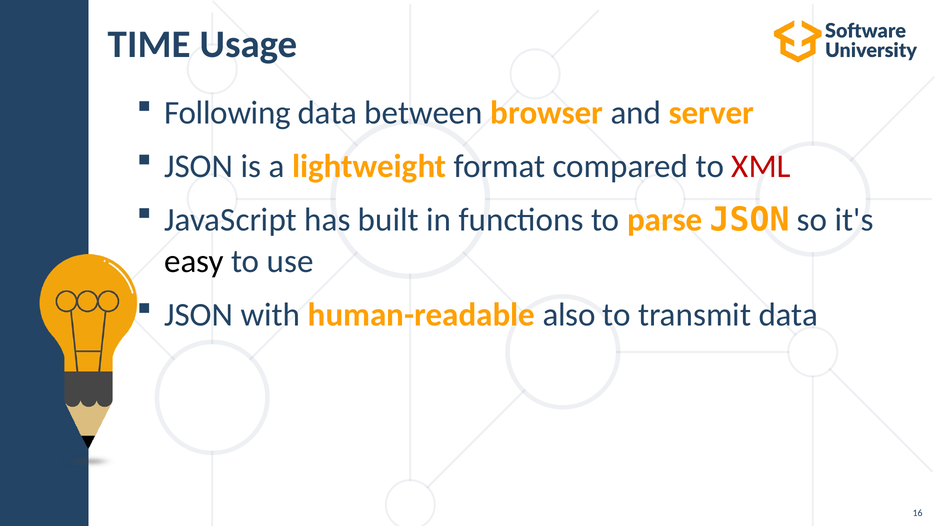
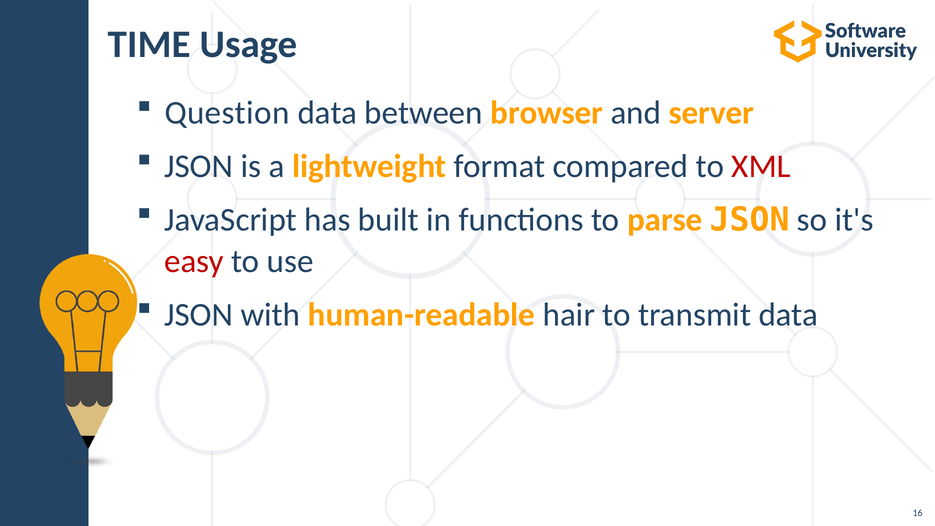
Following: Following -> Question (227, 113)
easy colour: black -> red (194, 261)
also: also -> hair (569, 315)
